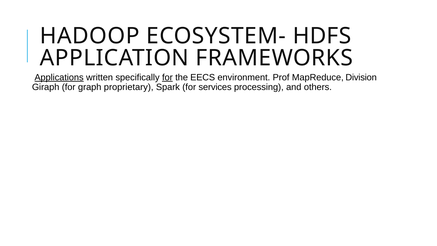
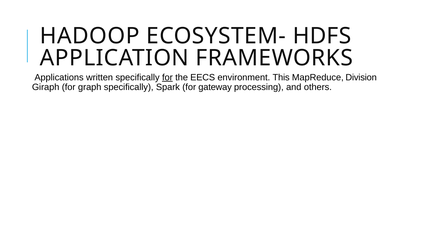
Applications underline: present -> none (59, 77)
Prof: Prof -> This (281, 77)
graph proprietary: proprietary -> specifically (129, 87)
services: services -> gateway (215, 87)
